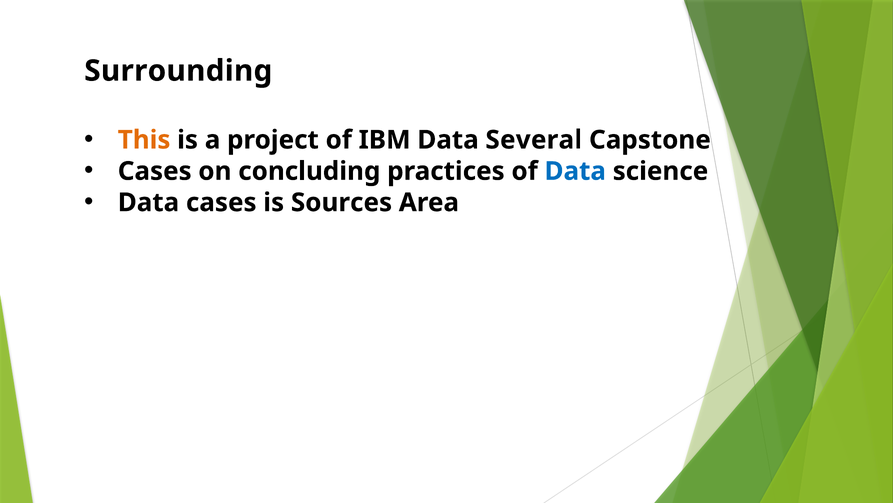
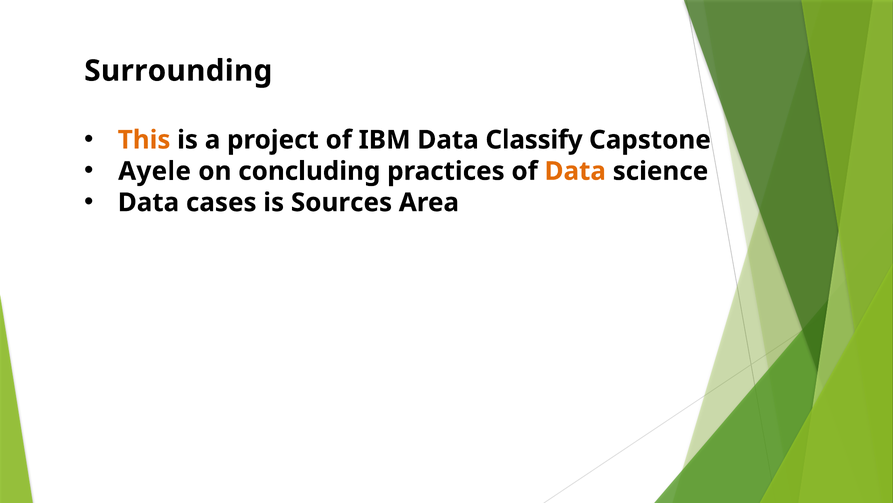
Several: Several -> Classify (534, 140)
Cases: Cases -> Ayele (155, 171)
Data colour: blue -> orange (575, 171)
